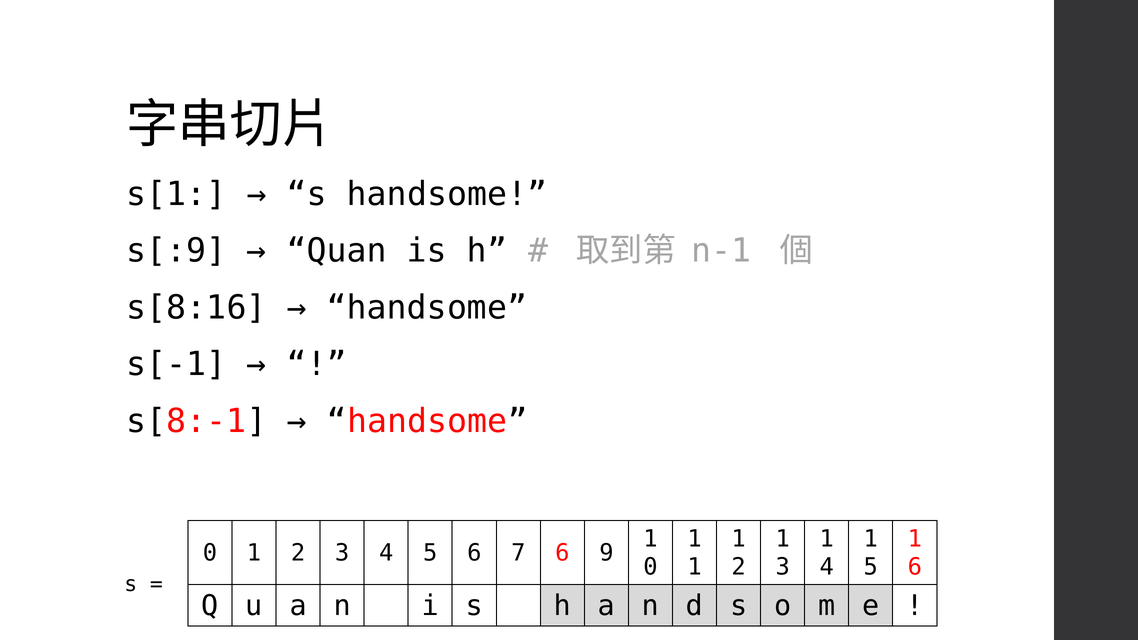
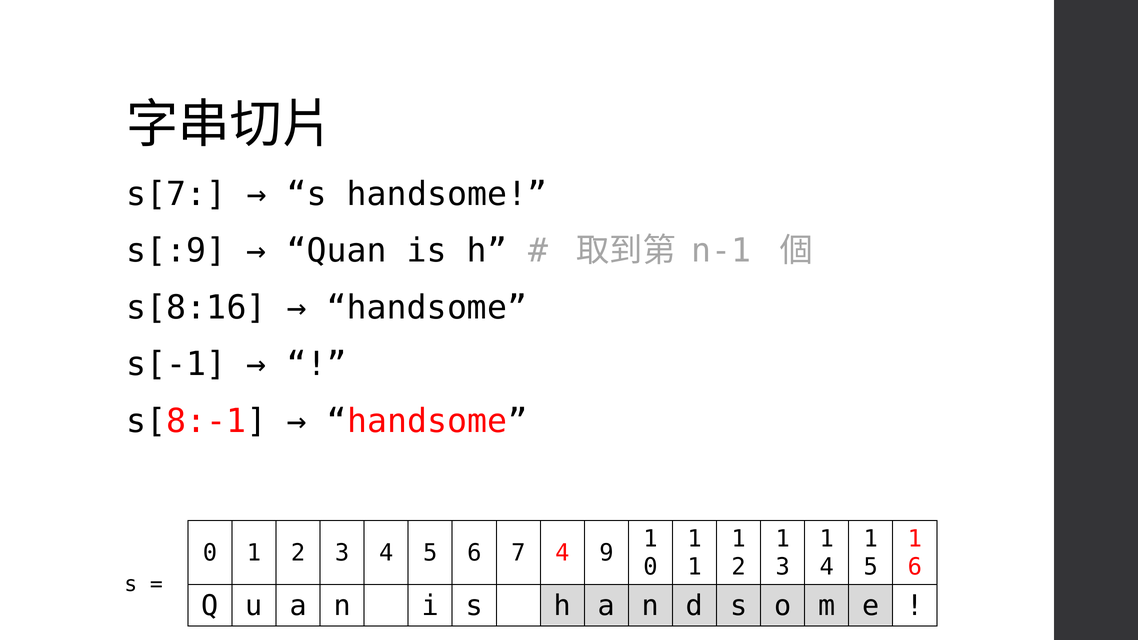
s[1: s[1 -> s[7 (176, 194)
7 6: 6 -> 4 (562, 553)
